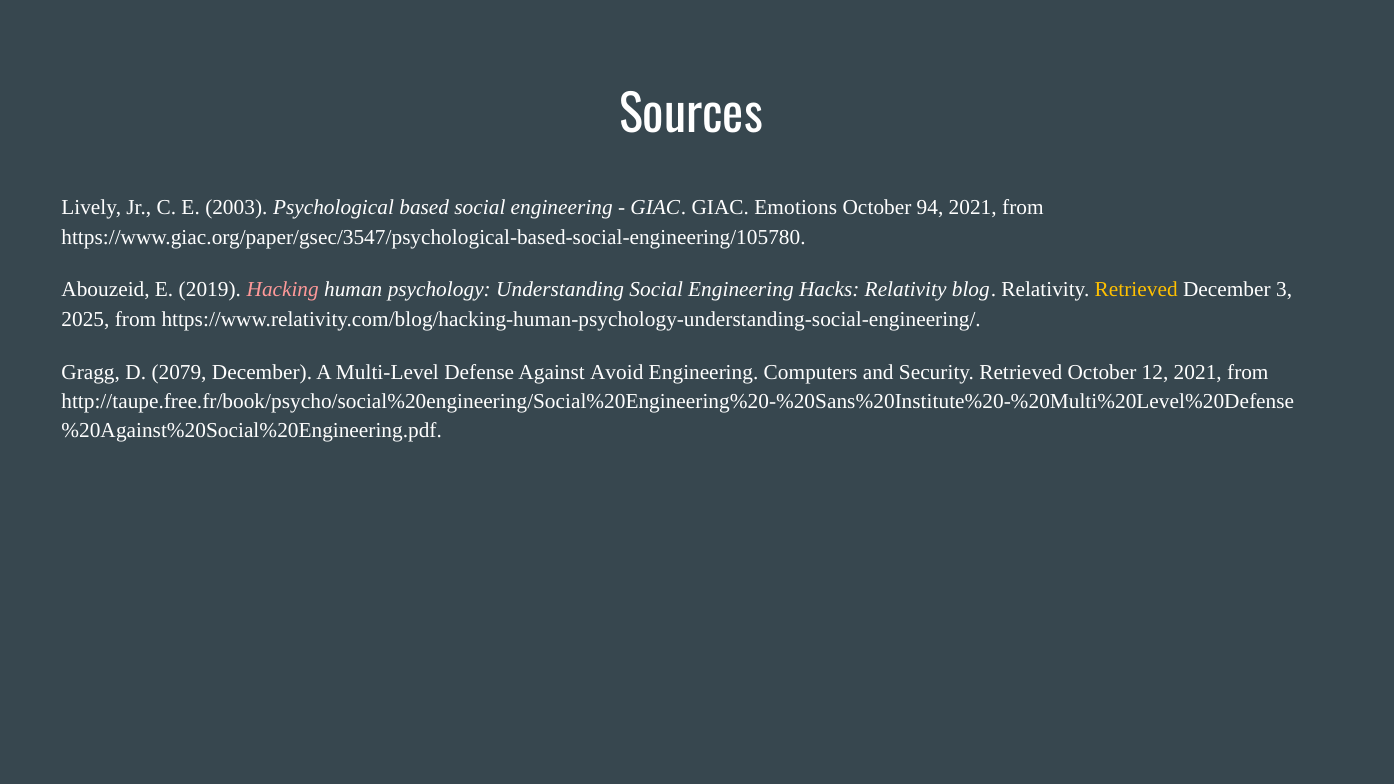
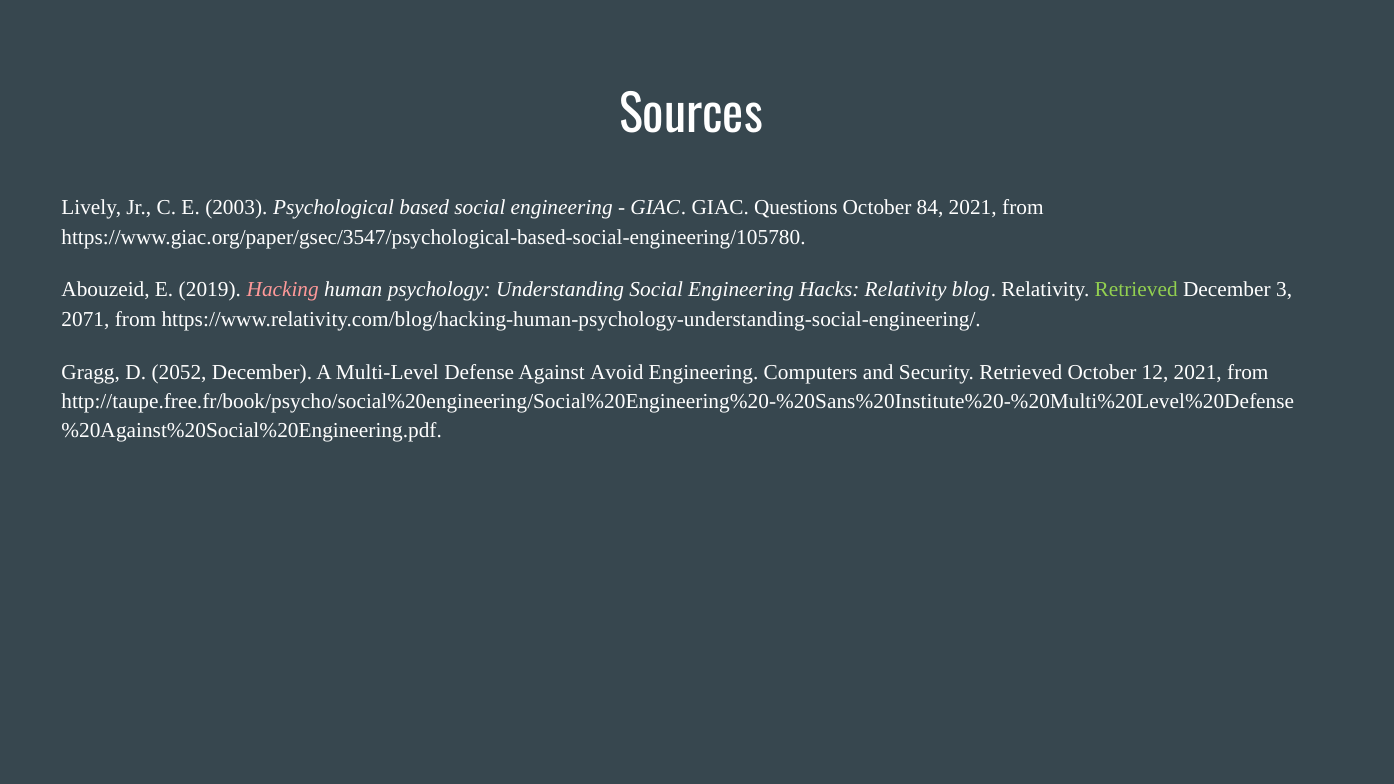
Emotions: Emotions -> Questions (796, 208)
94: 94 -> 84 (930, 208)
Retrieved colour: yellow -> light green (1136, 290)
2025: 2025 -> 2071 (85, 319)
2079: 2079 -> 2052 (179, 372)
